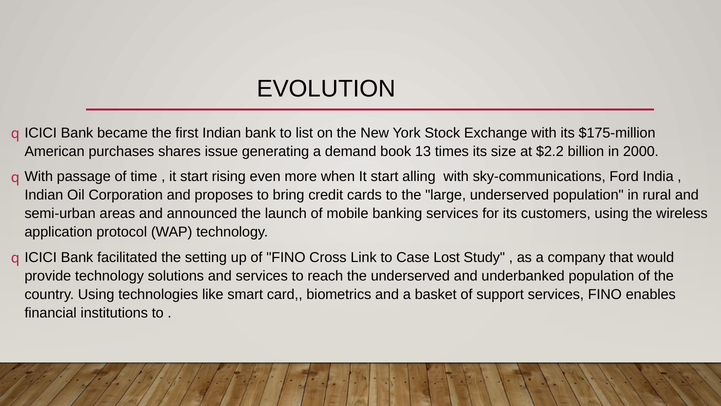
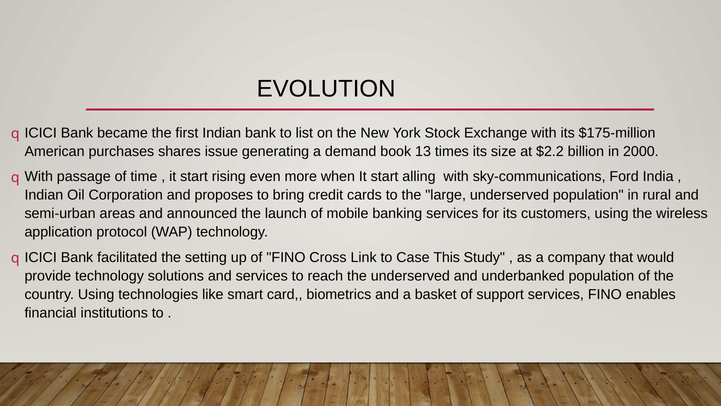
Lost: Lost -> This (447, 257)
